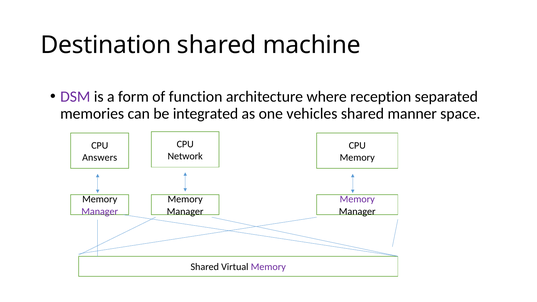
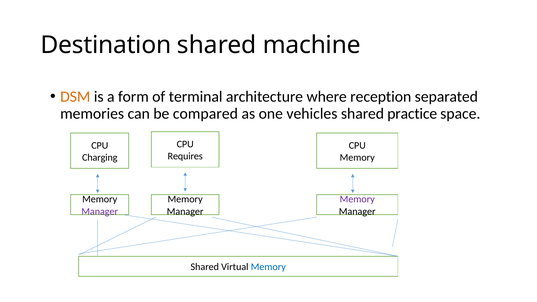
DSM colour: purple -> orange (75, 97)
function: function -> terminal (196, 97)
integrated: integrated -> compared (205, 114)
manner: manner -> practice (412, 114)
Network: Network -> Requires (185, 156)
Answers: Answers -> Charging (100, 157)
Memory colour: purple -> blue (268, 267)
